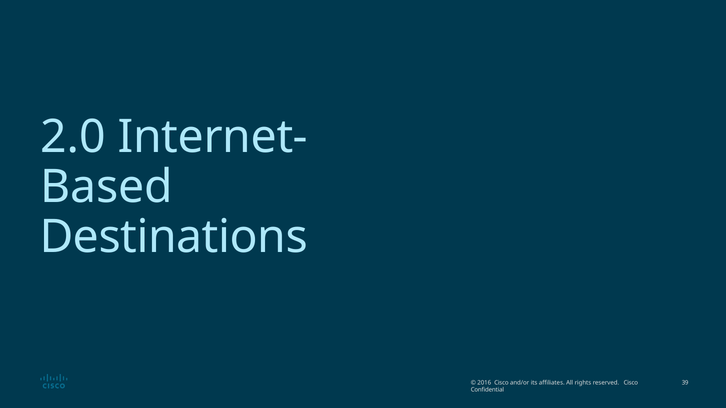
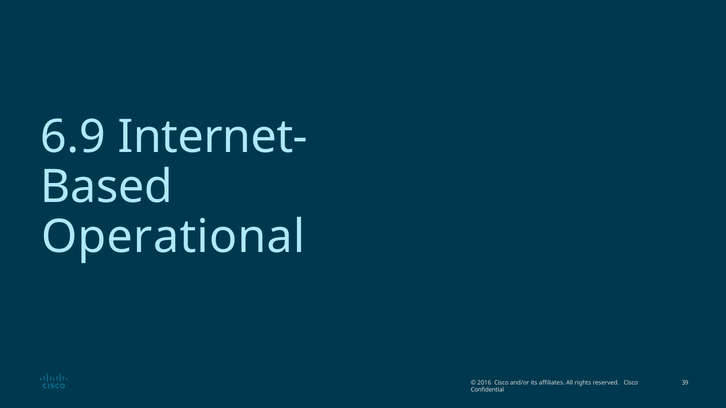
2.0: 2.0 -> 6.9 (73, 137)
Destinations: Destinations -> Operational (173, 237)
